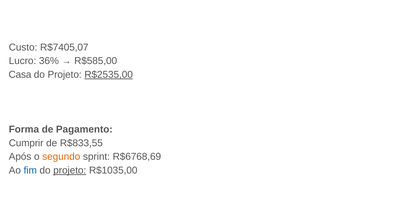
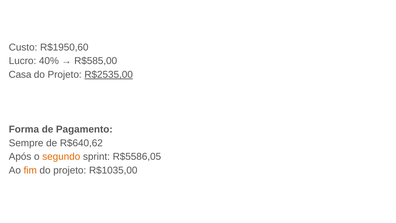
R$7405,07: R$7405,07 -> R$1950,60 (64, 47)
36%: 36% -> 40% (49, 61)
Cumprir: Cumprir -> Sempre (26, 143)
R$833,55: R$833,55 -> R$640,62 (81, 143)
R$6768,69: R$6768,69 -> R$5586,05 (137, 156)
fim colour: blue -> orange (30, 170)
projeto underline: present -> none (70, 170)
